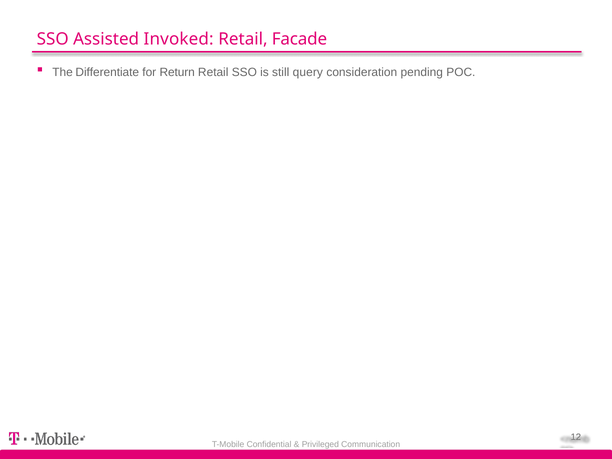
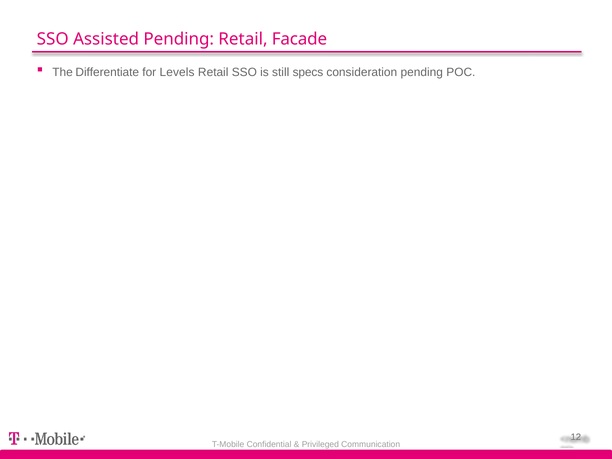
Assisted Invoked: Invoked -> Pending (179, 39)
Return: Return -> Levels (177, 72)
query: query -> specs (308, 72)
